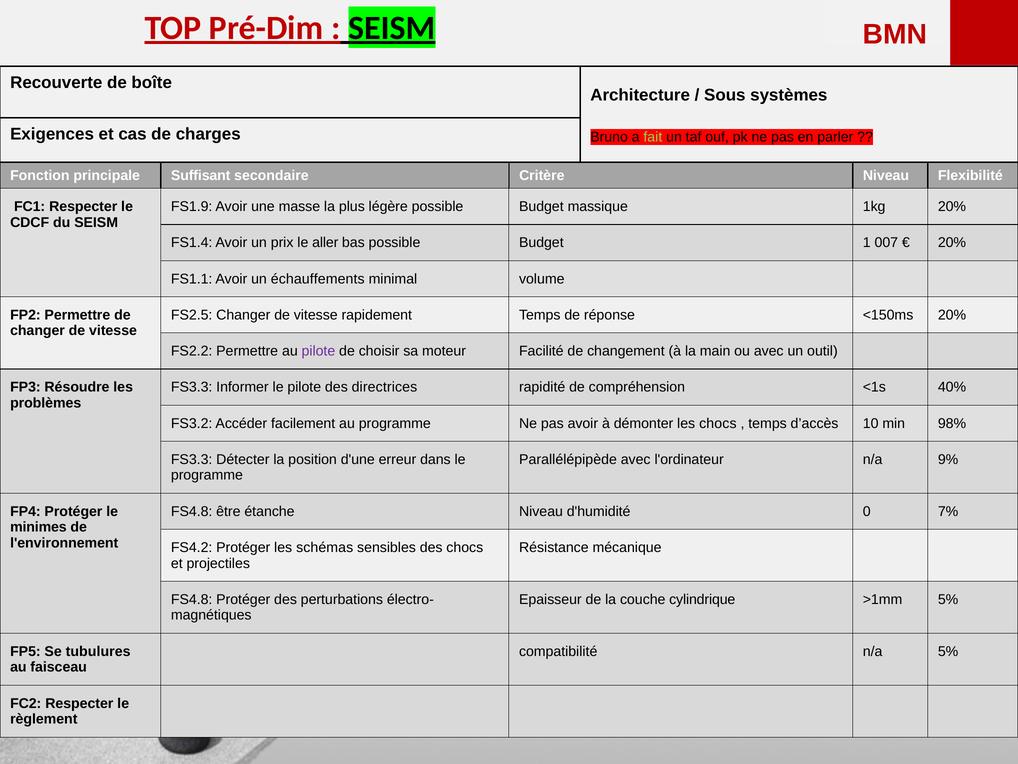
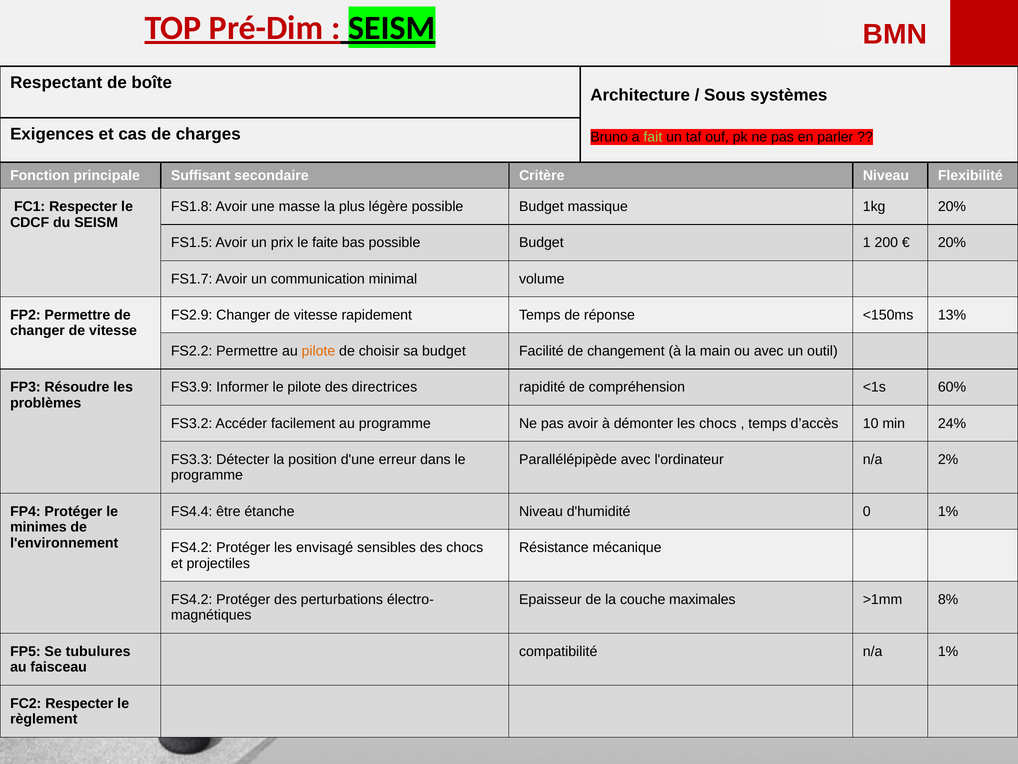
Recouverte: Recouverte -> Respectant (56, 83)
FS1.9: FS1.9 -> FS1.8 (192, 206)
FS1.4: FS1.4 -> FS1.5 (192, 243)
aller: aller -> faite (325, 243)
007: 007 -> 200 (886, 243)
FS1.1: FS1.1 -> FS1.7 (192, 279)
échauffements: échauffements -> communication (318, 279)
FS2.5: FS2.5 -> FS2.9 (192, 315)
<150ms 20%: 20% -> 13% (952, 315)
pilote colour: purple -> orange (318, 351)
sa moteur: moteur -> budget (444, 351)
FS3.3: FS3.3 -> FS3.9 (192, 387)
40%: 40% -> 60% (952, 387)
98%: 98% -> 24% (952, 423)
9%: 9% -> 2% (948, 459)
FS4.8: FS4.8 -> FS4.4 (192, 511)
0 7%: 7% -> 1% (948, 511)
schémas: schémas -> envisagé (325, 547)
FS4.8: FS4.8 -> FS4.2 (192, 599)
cylindrique: cylindrique -> maximales (702, 599)
>1mm 5%: 5% -> 8% (948, 599)
n/a 5%: 5% -> 1% (948, 651)
